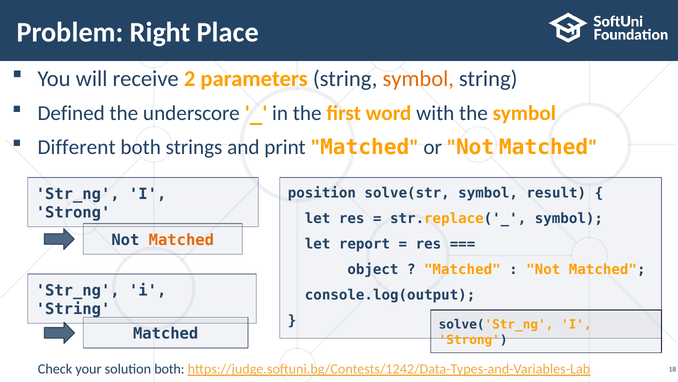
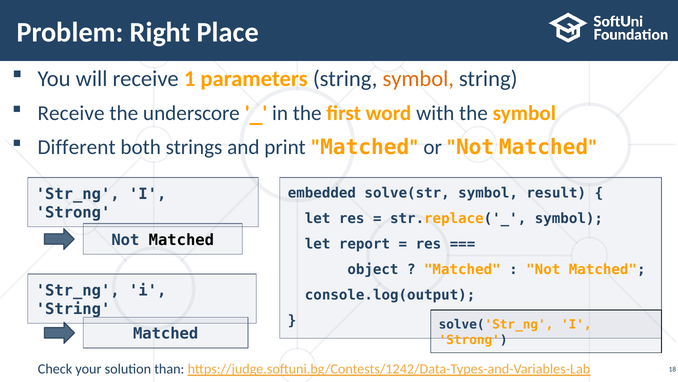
2: 2 -> 1 (190, 78)
Defined: Defined -> Receive (71, 113)
position: position -> embedded (322, 193)
Matched colour: orange -> black (181, 240)
solution both: both -> than (169, 368)
